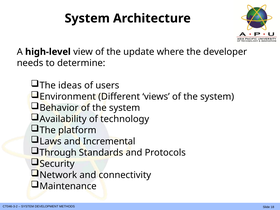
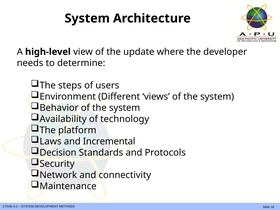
ideas: ideas -> steps (70, 85)
Through: Through -> Decision (58, 153)
